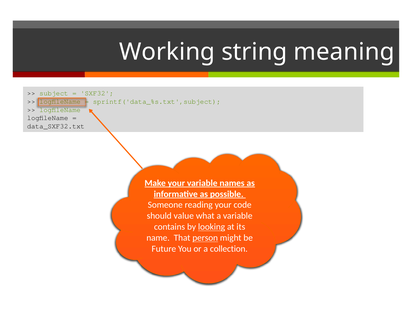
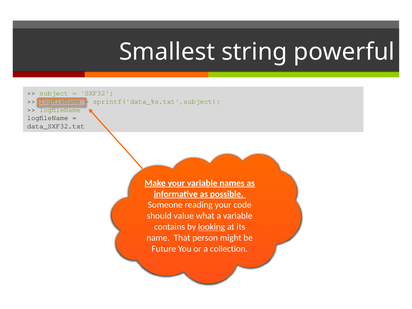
Working: Working -> Smallest (167, 52)
meaning: meaning -> powerful (344, 52)
person underline: present -> none (205, 238)
